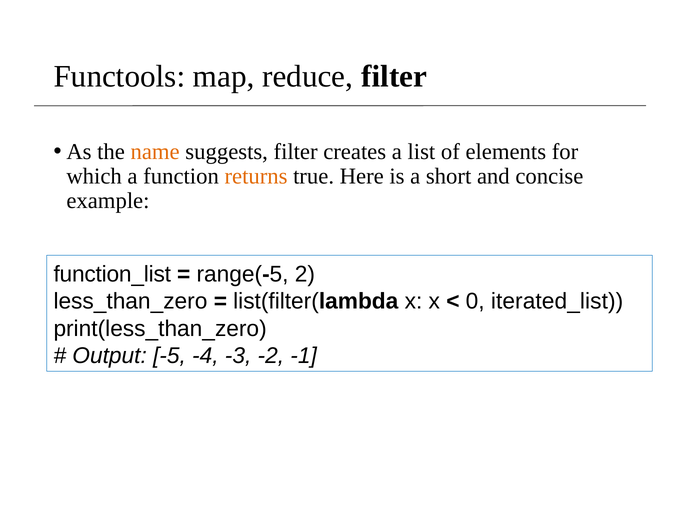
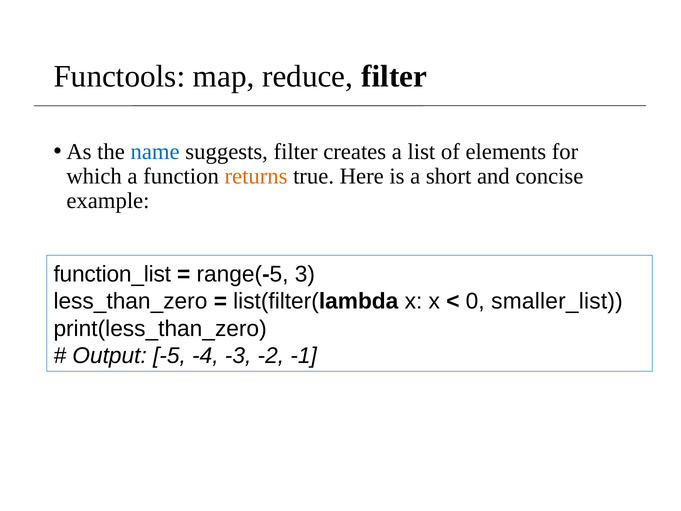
name colour: orange -> blue (155, 151)
2: 2 -> 3 (305, 274)
iterated_list: iterated_list -> smaller_list (557, 301)
